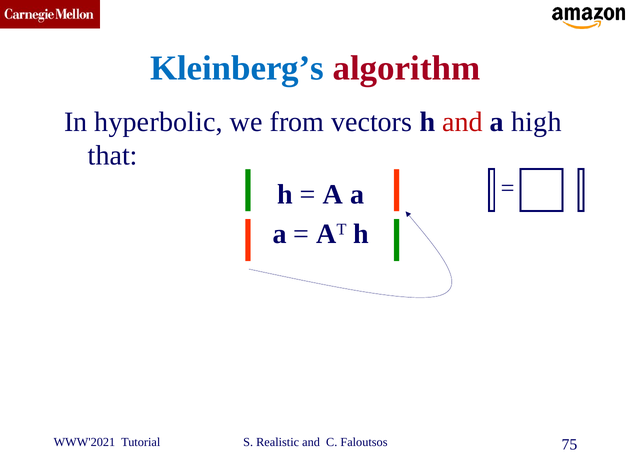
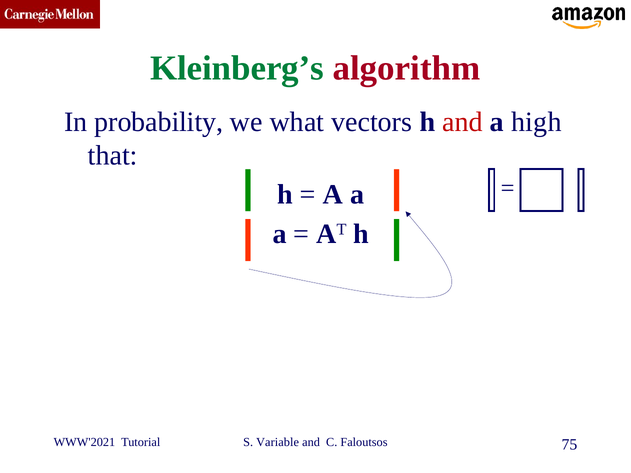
Kleinberg’s colour: blue -> green (237, 68)
hyperbolic: hyperbolic -> probability (159, 122)
from: from -> what (297, 122)
Realistic: Realistic -> Variable (278, 443)
